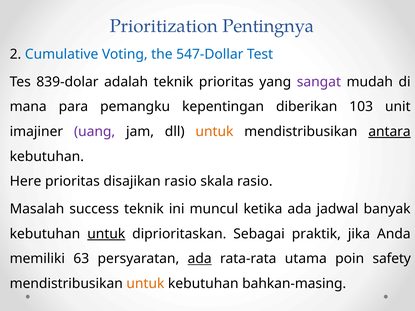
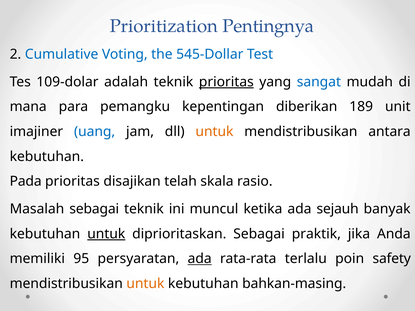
547-Dollar: 547-Dollar -> 545-Dollar (210, 54)
839-dolar: 839-dolar -> 109-dolar (67, 82)
prioritas underline: none -> present (226, 82)
sangat colour: purple -> blue (319, 82)
103: 103 -> 189 (361, 107)
uang colour: purple -> blue (95, 132)
antara underline: present -> none (389, 132)
Here: Here -> Pada (26, 181)
disajikan rasio: rasio -> telah (181, 181)
Masalah success: success -> sebagai (94, 209)
jadwal: jadwal -> sejauh (338, 209)
63: 63 -> 95 (81, 259)
utama: utama -> terlalu (306, 259)
